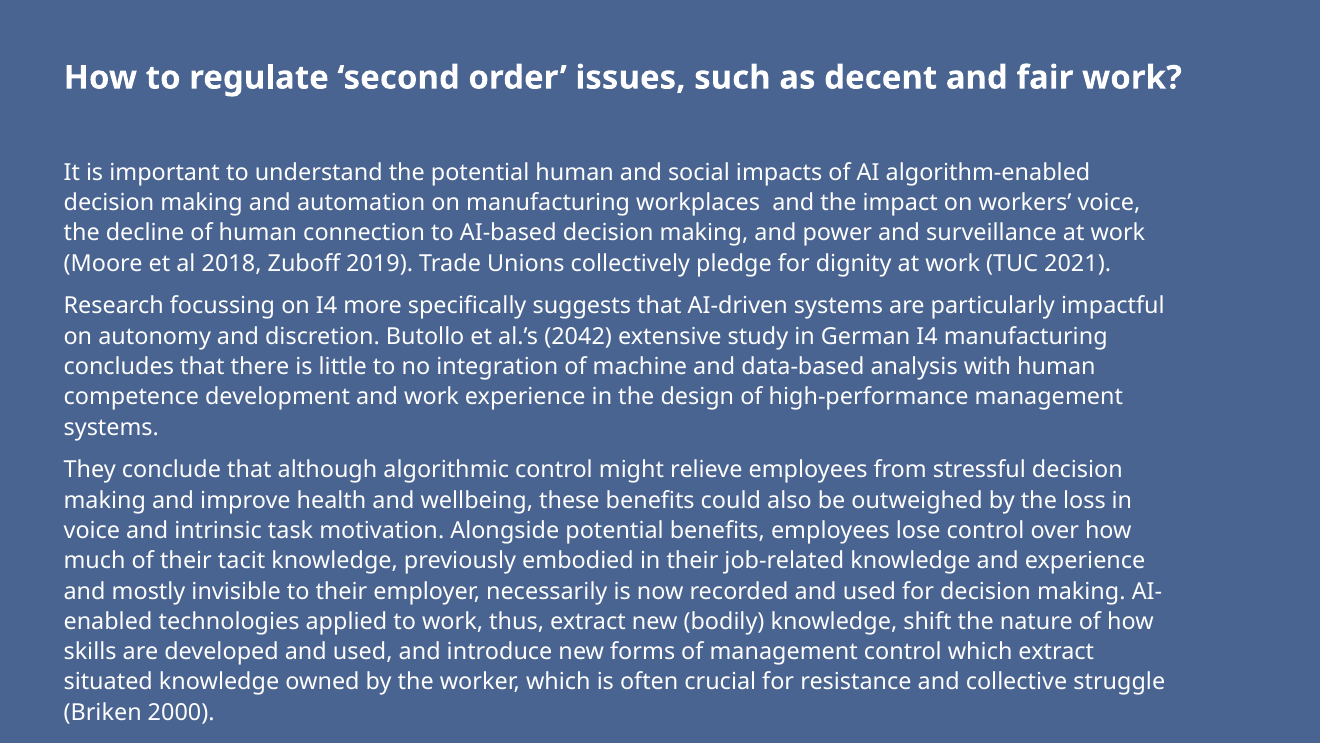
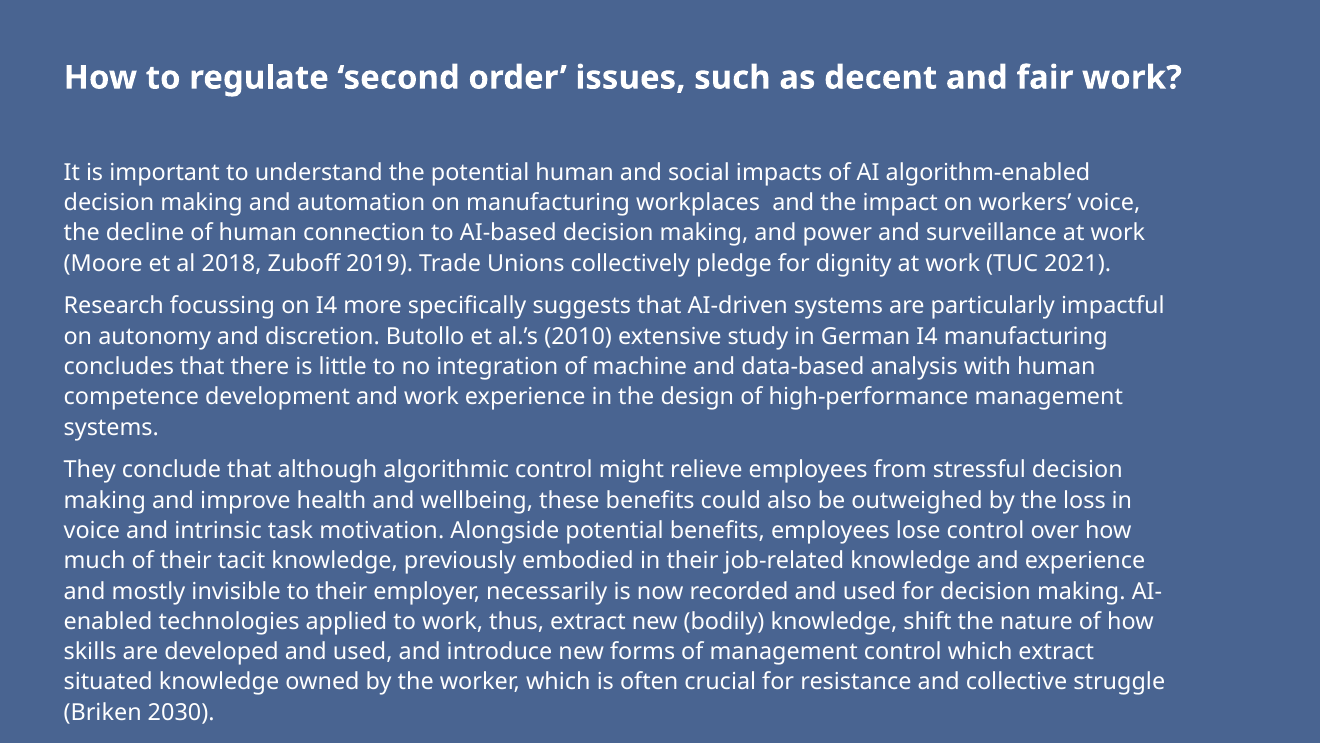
2042: 2042 -> 2010 (578, 336)
2000: 2000 -> 2030 (181, 712)
